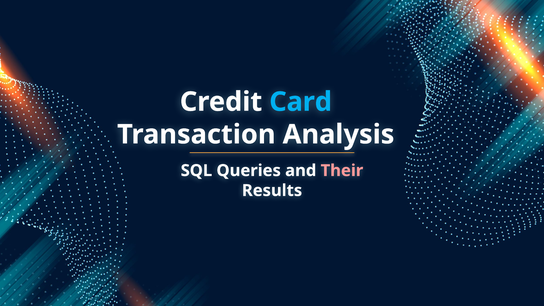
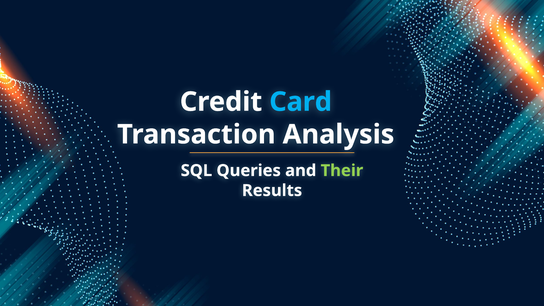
Their colour: pink -> light green (342, 171)
